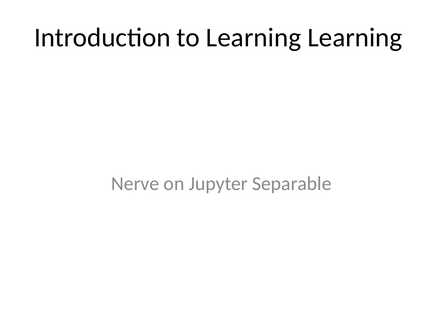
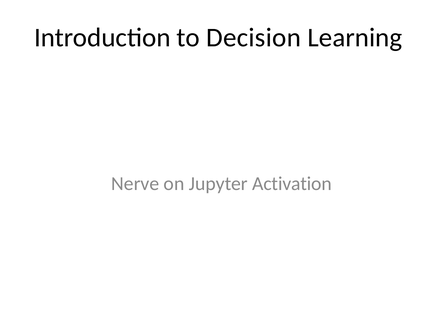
to Learning: Learning -> Decision (254, 37)
Separable: Separable -> Activation (292, 184)
